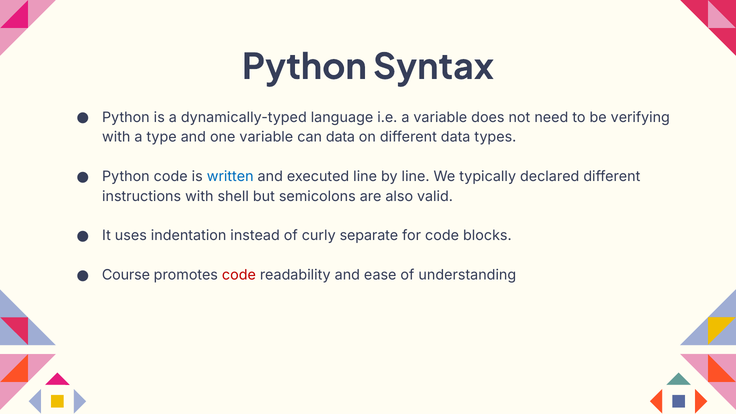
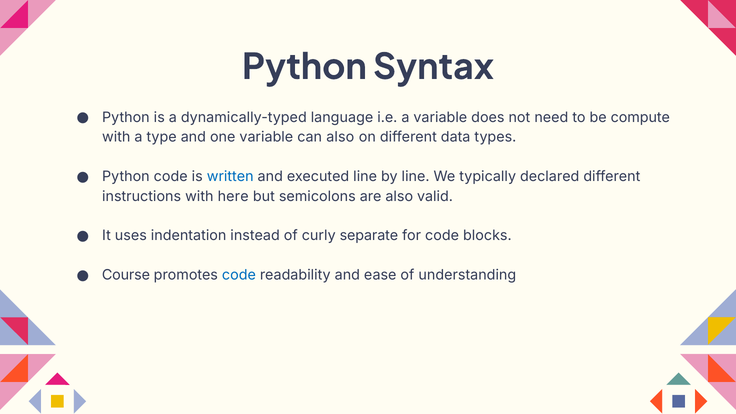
verifying: verifying -> compute (640, 117)
can data: data -> also (340, 137)
shell: shell -> here (233, 196)
code colour: red -> blue (239, 275)
